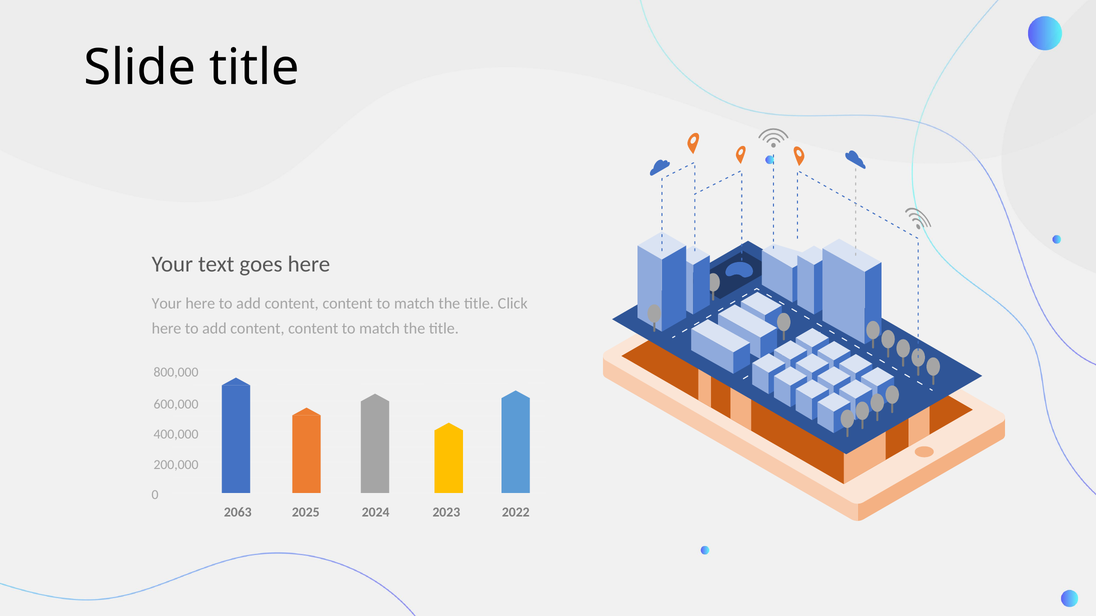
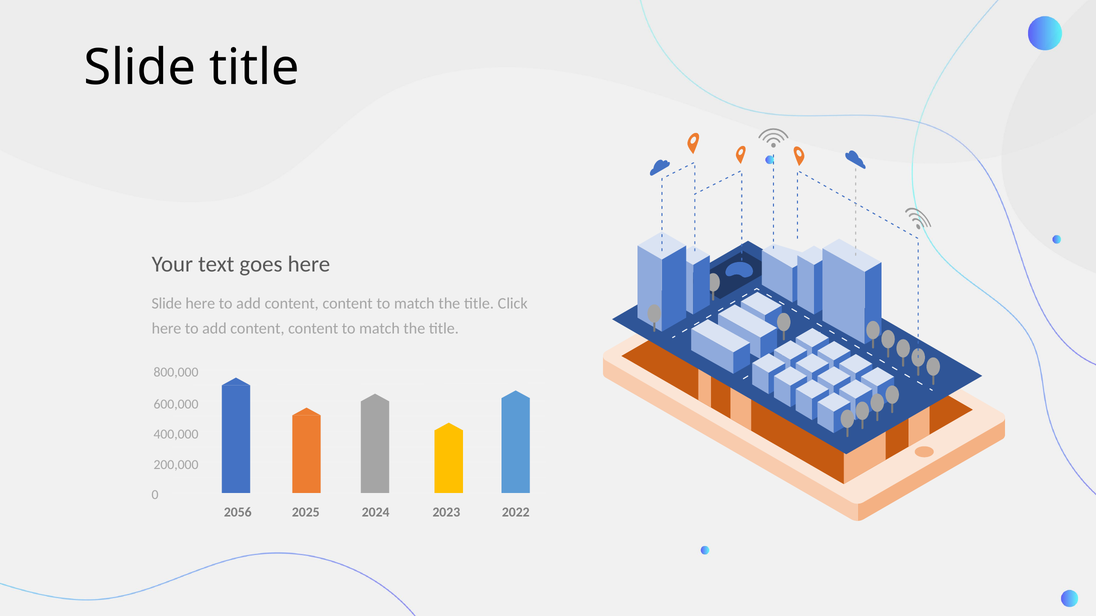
Your: Your -> Slide (167, 304)
2063: 2063 -> 2056 (238, 513)
